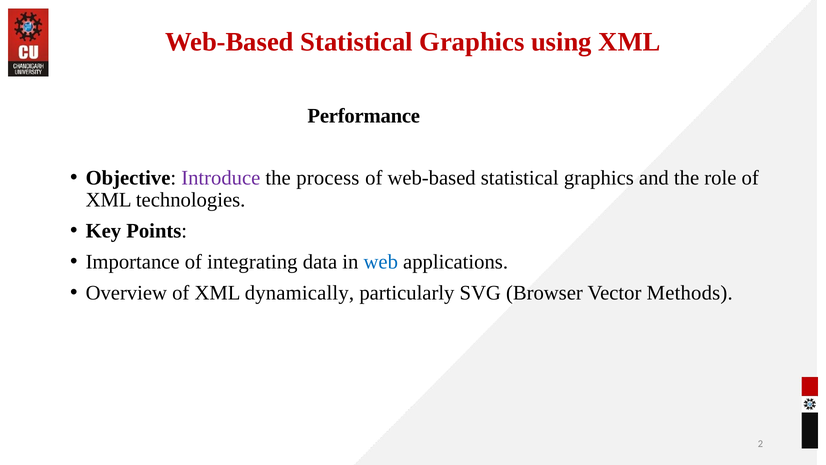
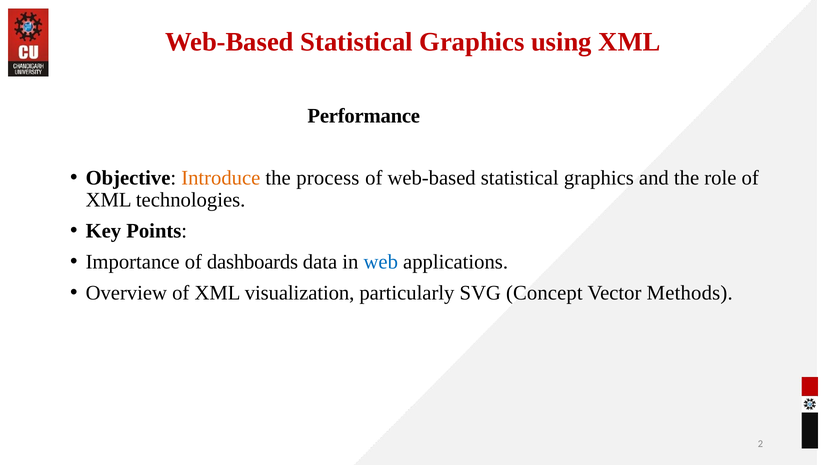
Introduce colour: purple -> orange (221, 178)
integrating: integrating -> dashboards (253, 262)
dynamically: dynamically -> visualization (300, 293)
Browser: Browser -> Concept (544, 293)
